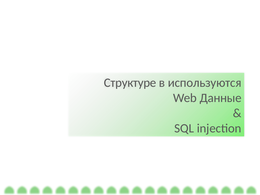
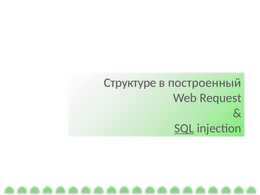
используются: используются -> построенный (205, 83)
Данные: Данные -> Request (221, 98)
SQL underline: none -> present (184, 128)
